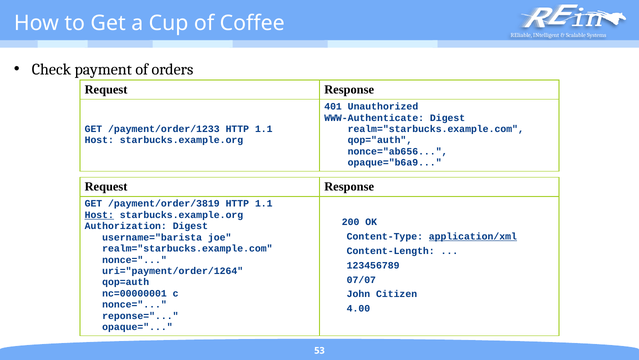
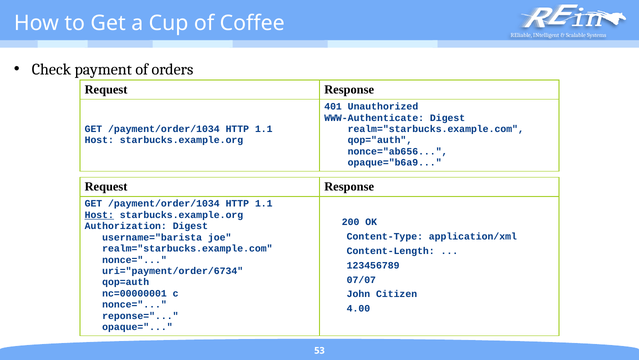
/payment/order/1233: /payment/order/1233 -> /payment/order/1034 (164, 129)
/payment/order/3819: /payment/order/3819 -> /payment/order/1034 (164, 203)
application/xml underline: present -> none (473, 236)
uri="payment/order/1264: uri="payment/order/1264 -> uri="payment/order/6734 (173, 271)
